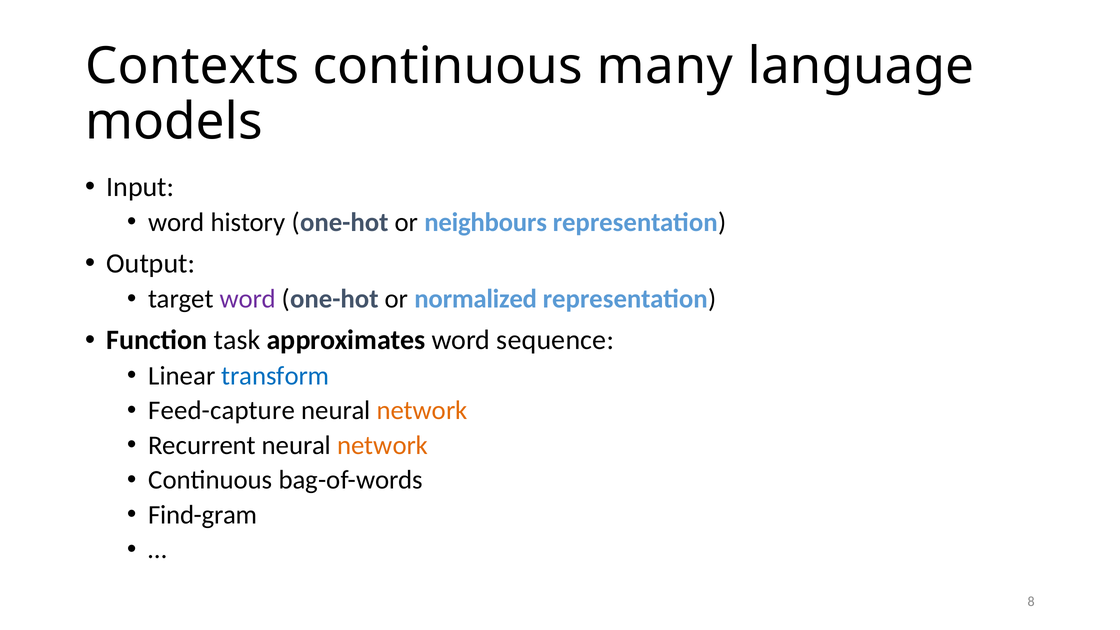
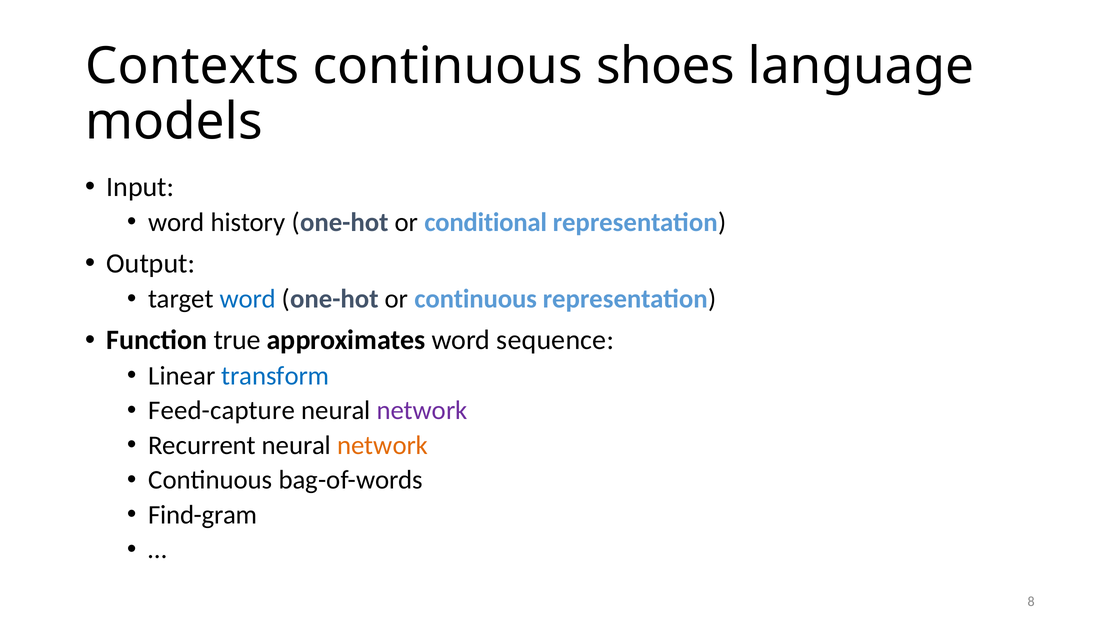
many: many -> shoes (666, 66)
neighbours: neighbours -> conditional (486, 222)
word colour: purple -> blue (248, 299)
or normalized: normalized -> continuous (476, 299)
task: task -> true (237, 340)
network colour: orange -> purple (422, 410)
